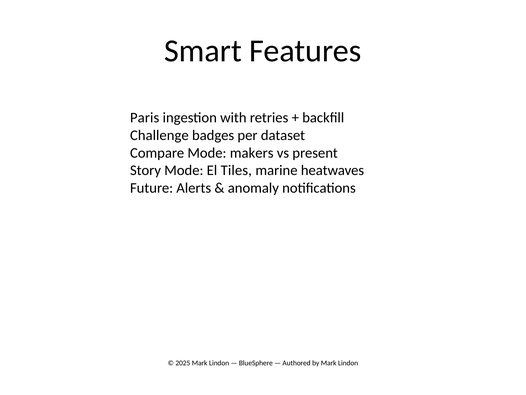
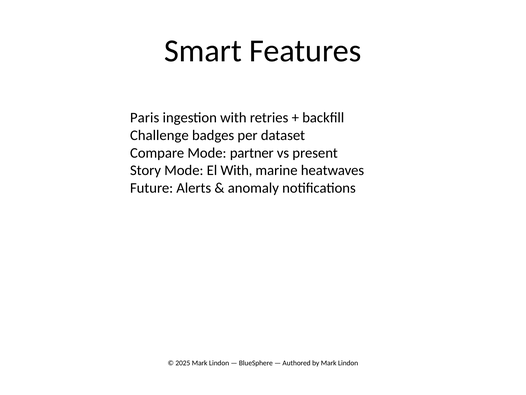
makers: makers -> partner (252, 153)
El Tiles: Tiles -> With (236, 170)
